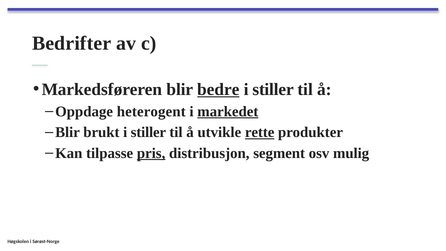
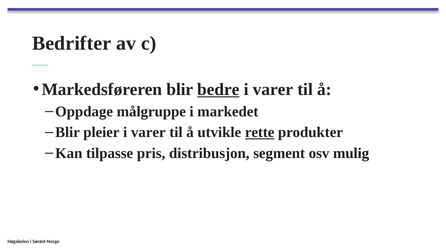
stiller: stiller -> varer (273, 89)
heterogent: heterogent -> målgruppe (151, 111)
markedet underline: present -> none (228, 111)
brukt: brukt -> pleier (101, 132)
stiller: stiller -> varer (148, 132)
pris underline: present -> none (151, 153)
